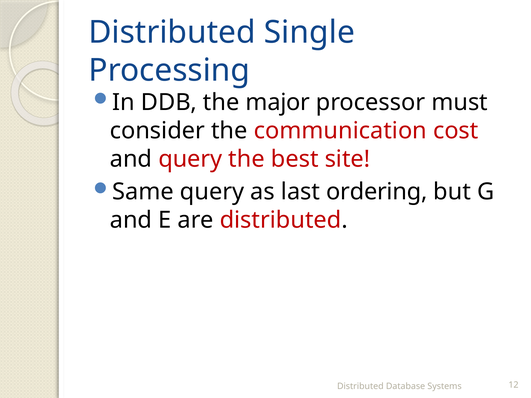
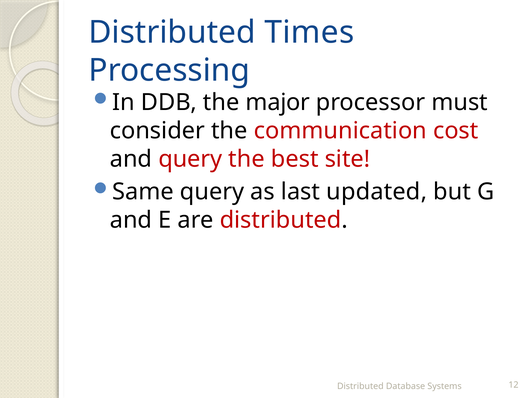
Single: Single -> Times (309, 32)
ordering: ordering -> updated (377, 192)
